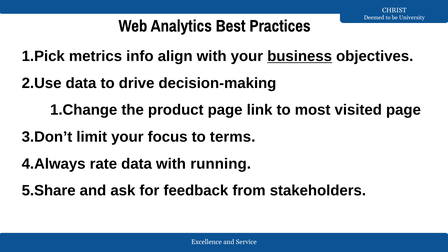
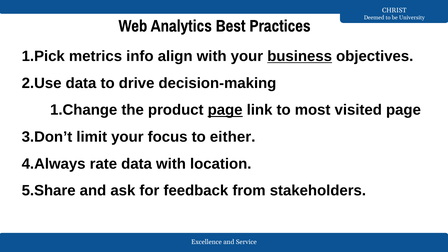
page underline: none -> present (225, 110)
terms: terms -> either (233, 137)
running: running -> location (221, 164)
